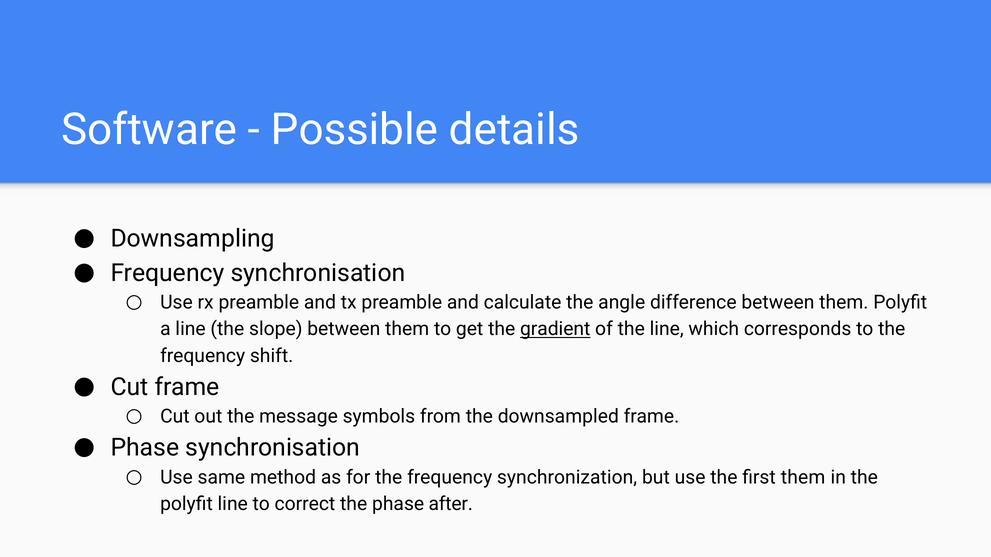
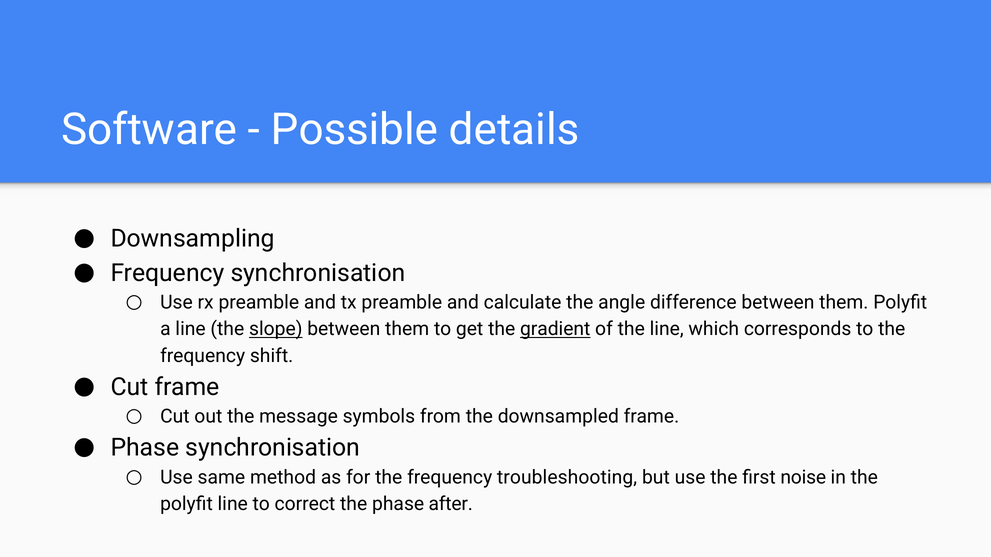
slope underline: none -> present (276, 329)
synchronization: synchronization -> troubleshooting (567, 478)
first them: them -> noise (803, 478)
